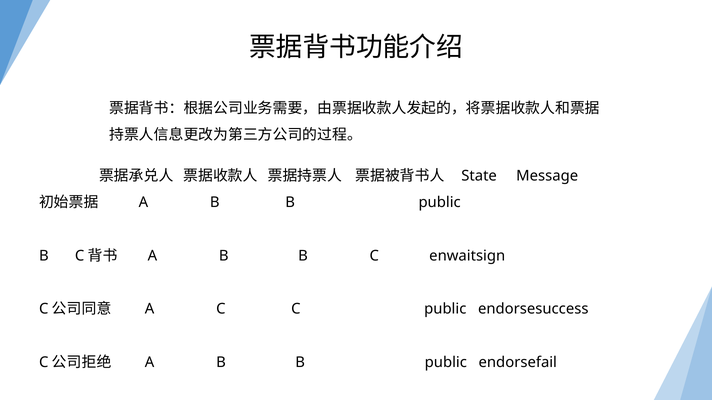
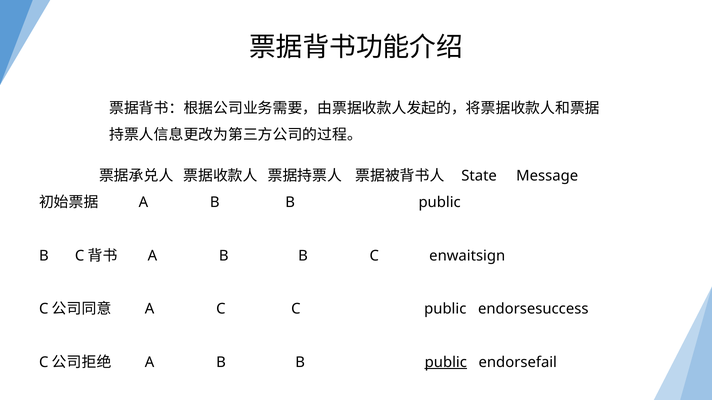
public underline: none -> present (446, 363)
